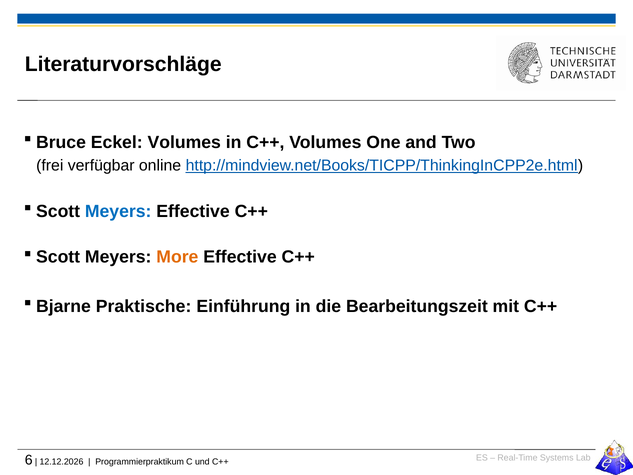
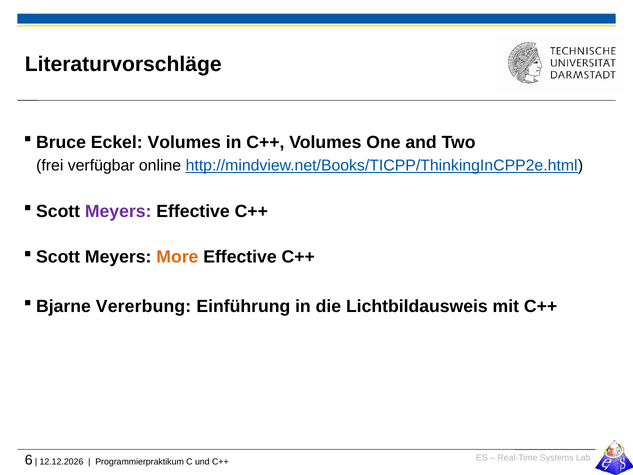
Meyers colour: blue -> purple (118, 211)
Praktische: Praktische -> Vererbung (144, 306)
Bearbeitungszeit: Bearbeitungszeit -> Lichtbildausweis (417, 306)
